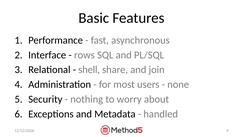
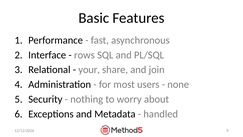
shell: shell -> your (89, 70)
